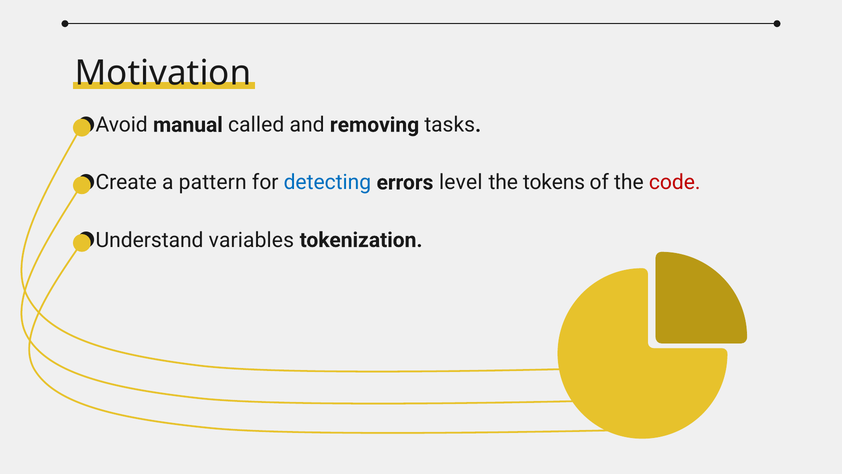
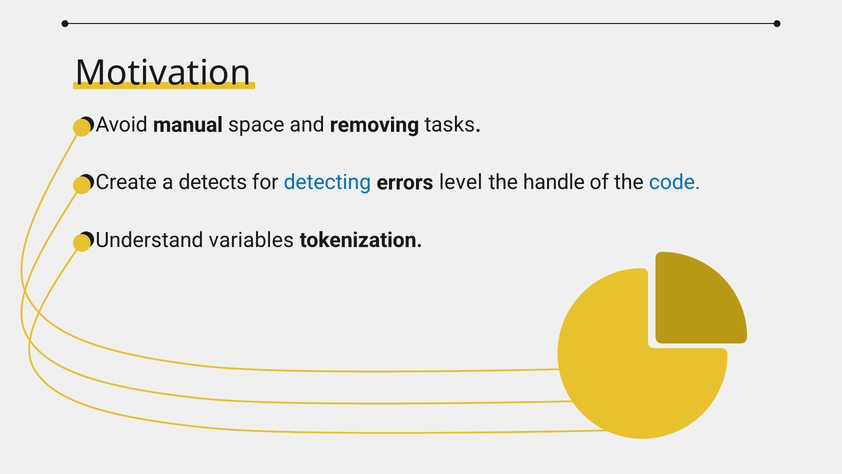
called: called -> space (256, 125)
pattern: pattern -> detects (213, 182)
tokens: tokens -> handle (554, 182)
code colour: red -> blue (675, 182)
